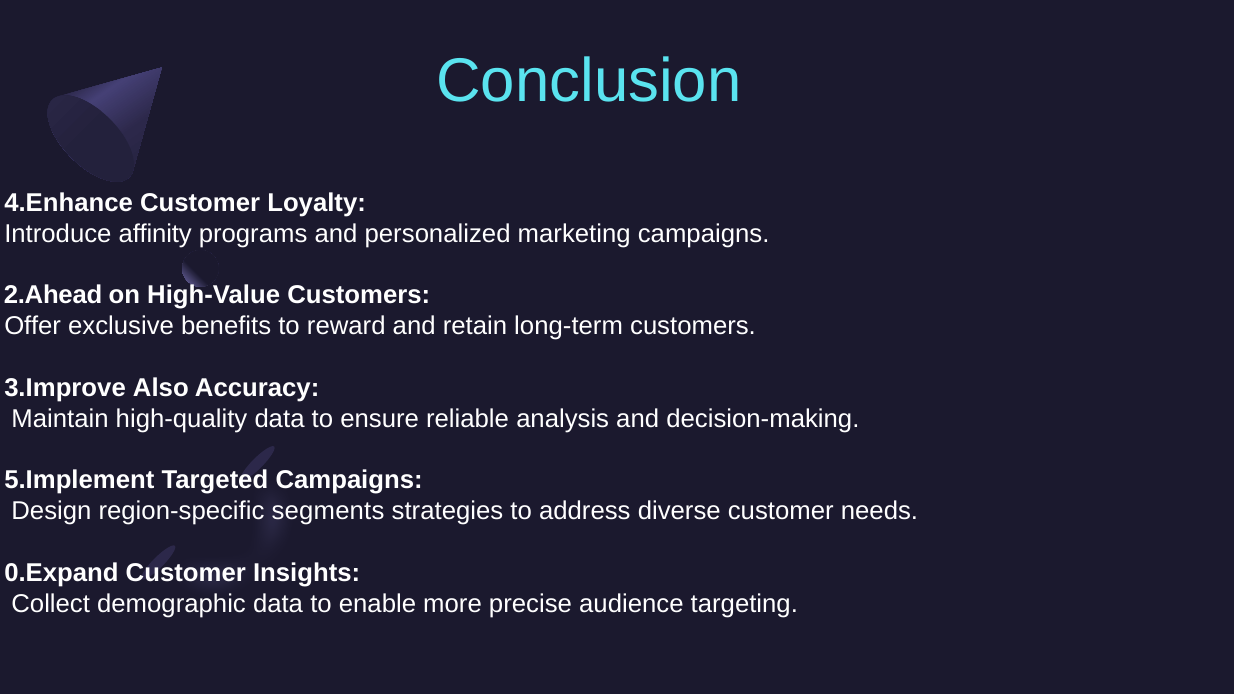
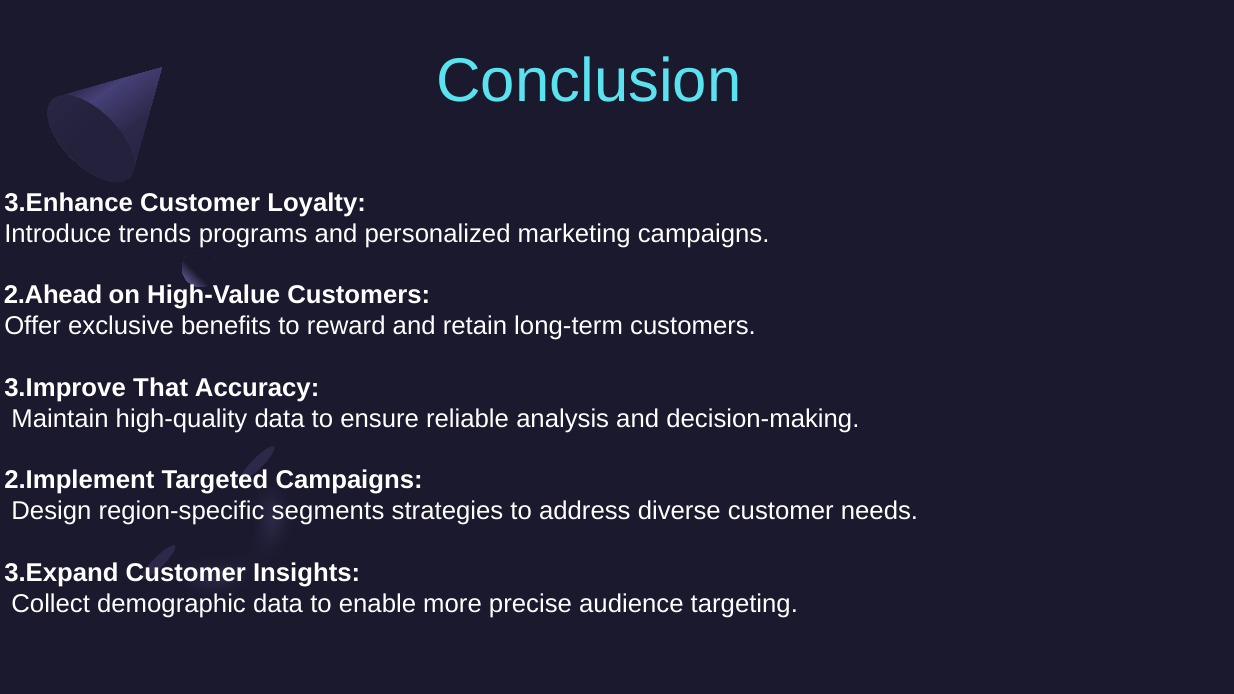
4.Enhance: 4.Enhance -> 3.Enhance (69, 203)
affinity: affinity -> trends (155, 234)
Also: Also -> That (161, 388)
5.Implement: 5.Implement -> 2.Implement (79, 481)
0.Expand: 0.Expand -> 3.Expand (61, 573)
